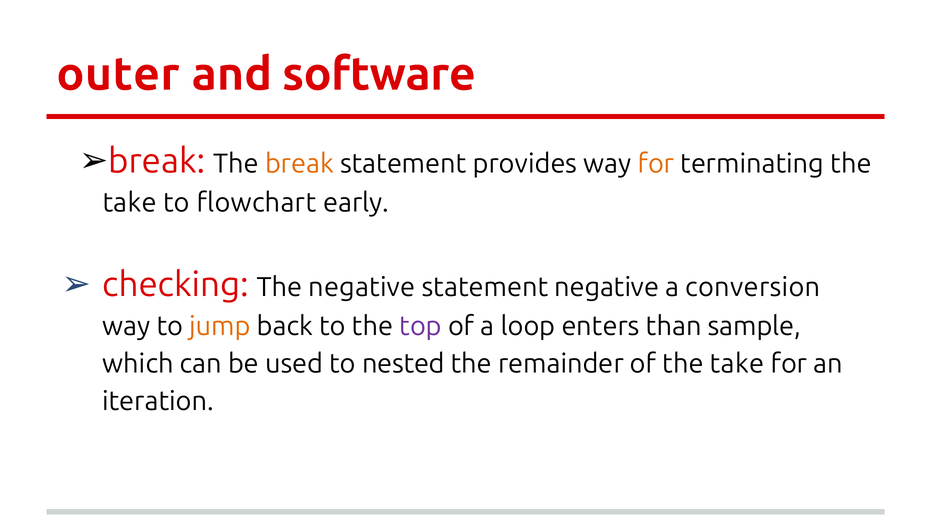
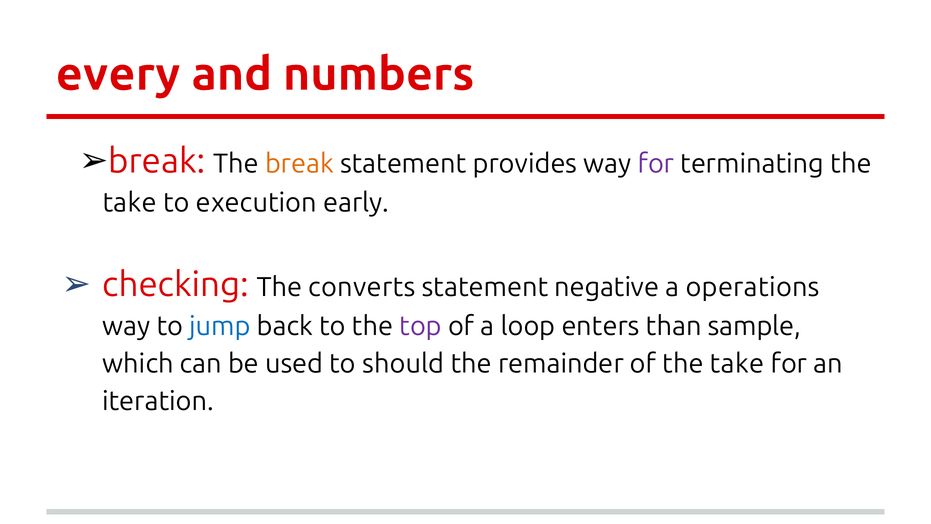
outer: outer -> every (118, 74)
software: software -> numbers (379, 74)
for colour: orange -> purple (656, 164)
flowchart: flowchart -> execution (256, 203)
The negative: negative -> converts (362, 287)
conversion: conversion -> operations (753, 287)
jump colour: orange -> blue (220, 326)
nested: nested -> should (403, 364)
